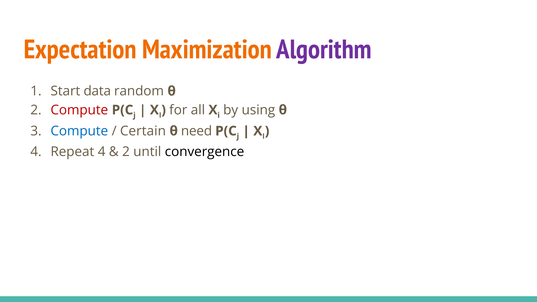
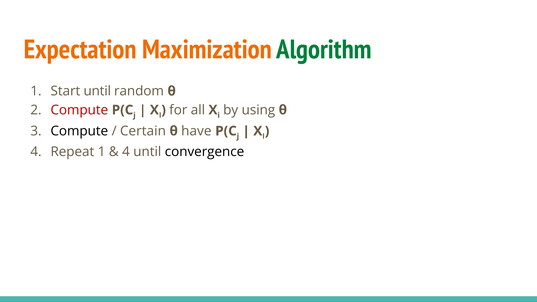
Algorithm colour: purple -> green (324, 49)
Start data: data -> until (97, 91)
Compute colour: blue -> black (79, 131)
need: need -> have (196, 131)
Repeat 4: 4 -> 1 (102, 152)
2: 2 -> 4 (126, 152)
